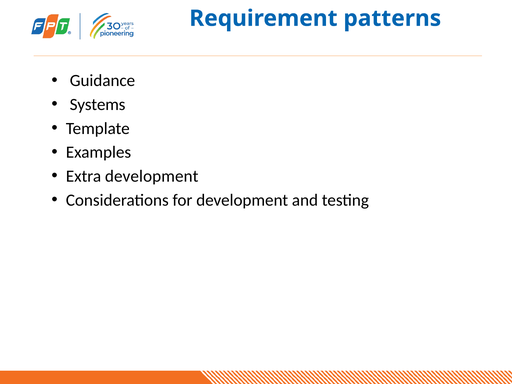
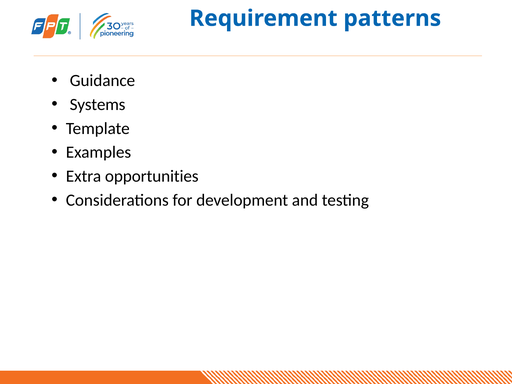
Extra development: development -> opportunities (152, 176)
